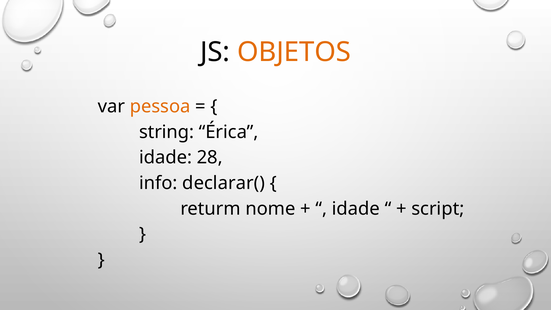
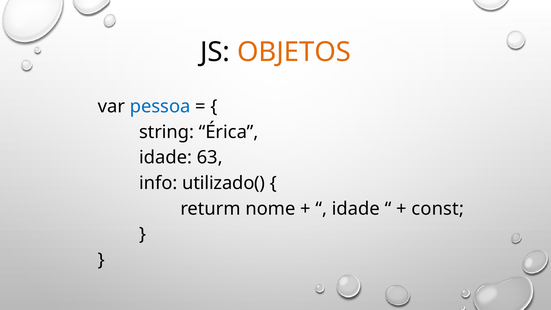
pessoa colour: orange -> blue (160, 107)
28: 28 -> 63 (210, 158)
declarar(: declarar( -> utilizado( (224, 183)
script: script -> const (438, 209)
